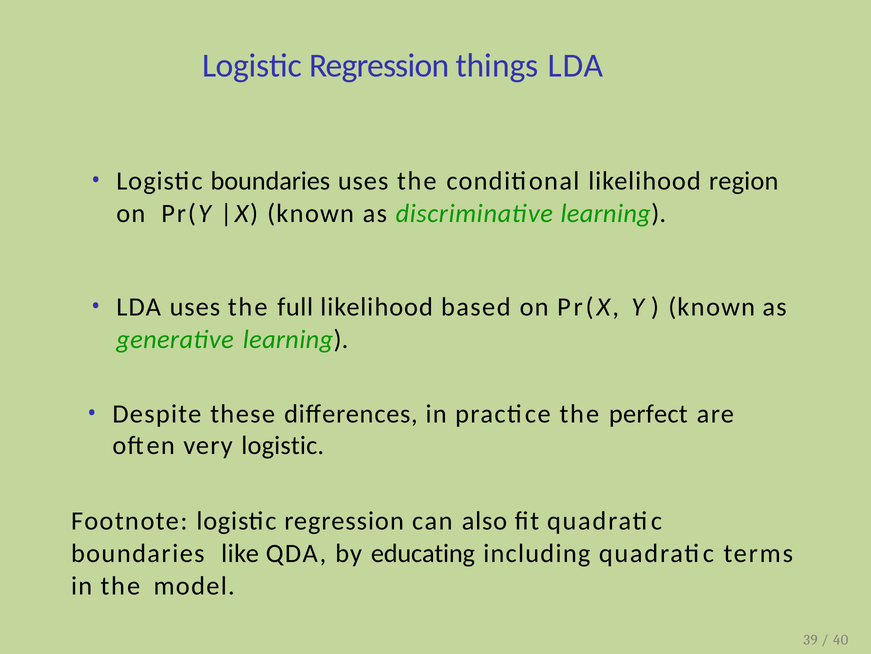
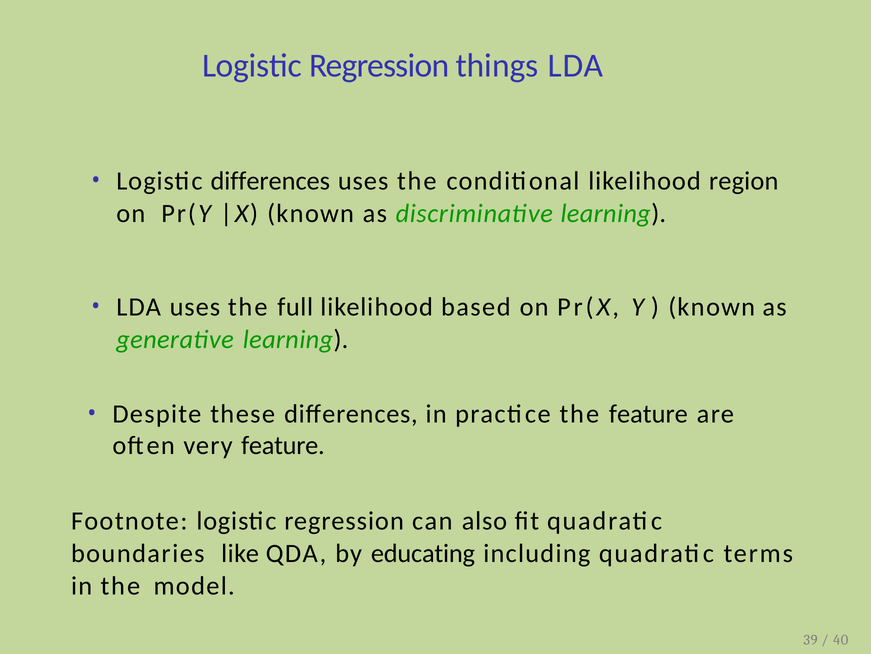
Logistic boundaries: boundaries -> differences (270, 181)
the perfect: perfect -> feature (648, 414)
very logistic: logistic -> feature (283, 446)
